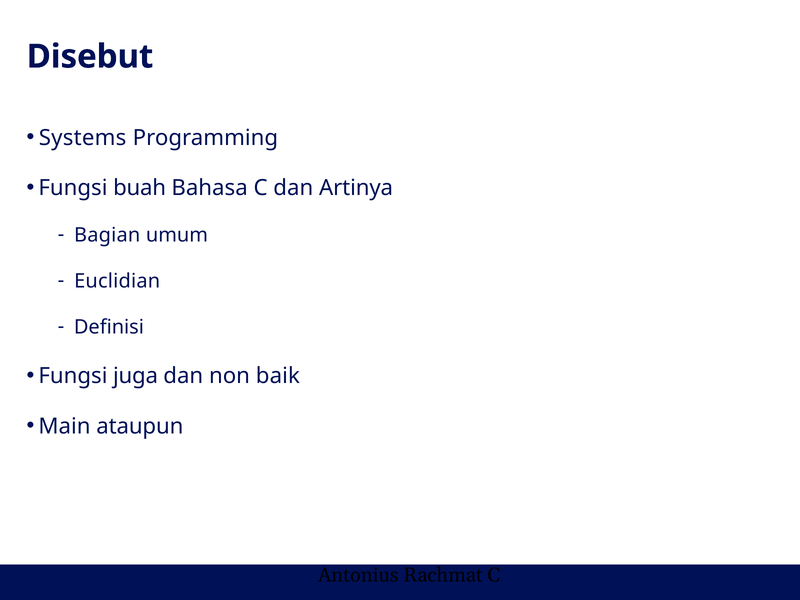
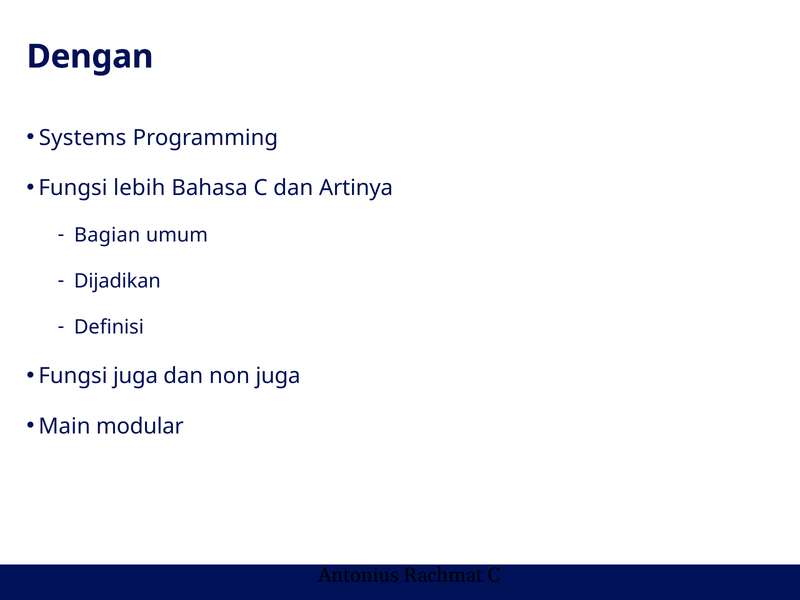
Disebut: Disebut -> Dengan (90, 57)
buah: buah -> lebih (139, 188)
Euclidian: Euclidian -> Dijadikan (117, 281)
non baik: baik -> juga (278, 376)
ataupun: ataupun -> modular (140, 426)
